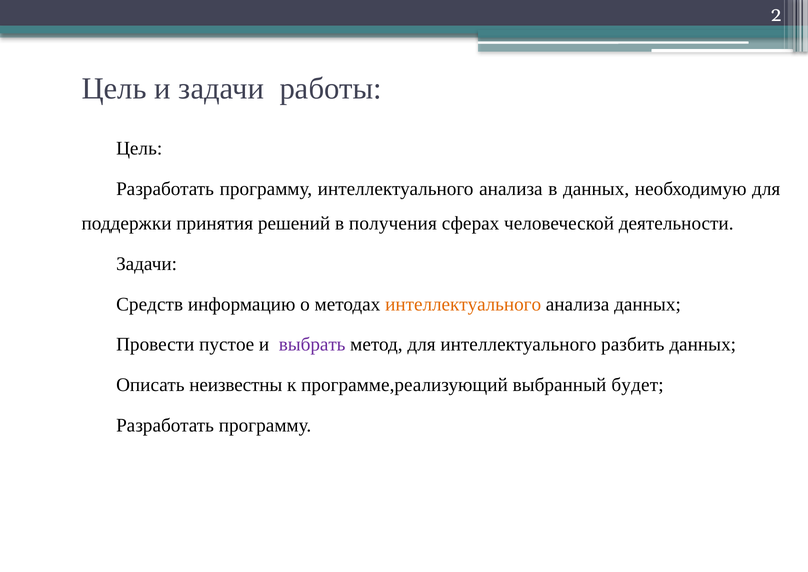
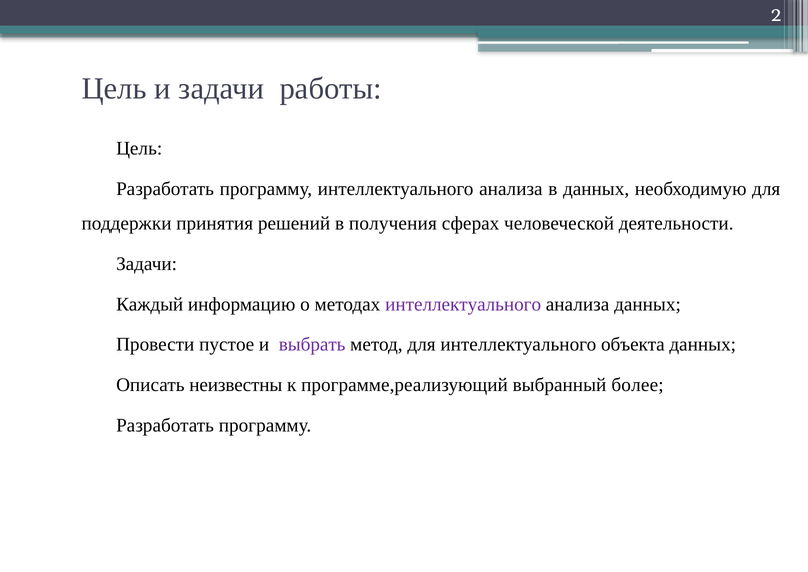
Средств: Средств -> Каждый (150, 304)
интеллектуального colour: orange -> purple (463, 304)
разбить: разбить -> объекта (633, 344)
будет: будет -> более (638, 384)
